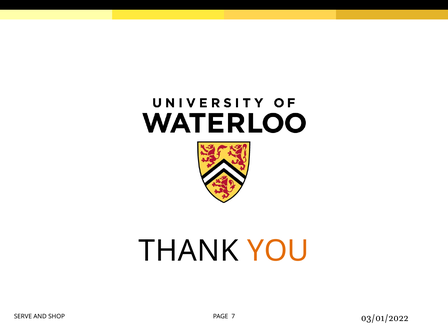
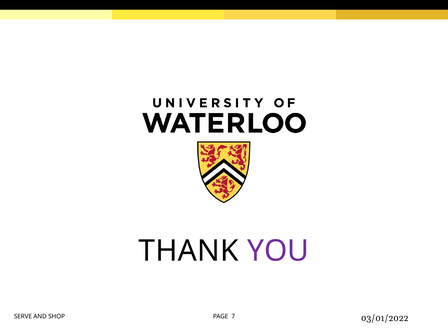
YOU colour: orange -> purple (278, 251)
